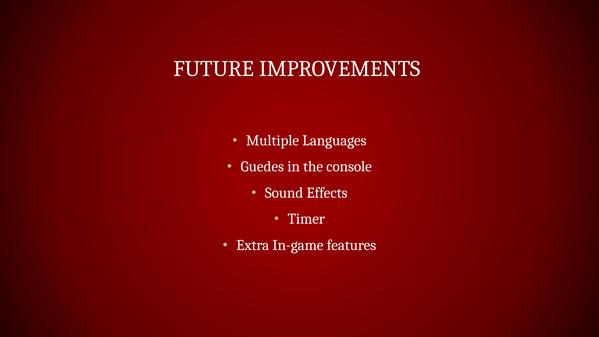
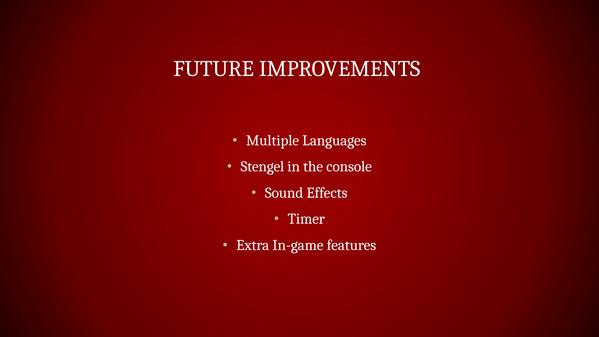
Guedes: Guedes -> Stengel (262, 167)
